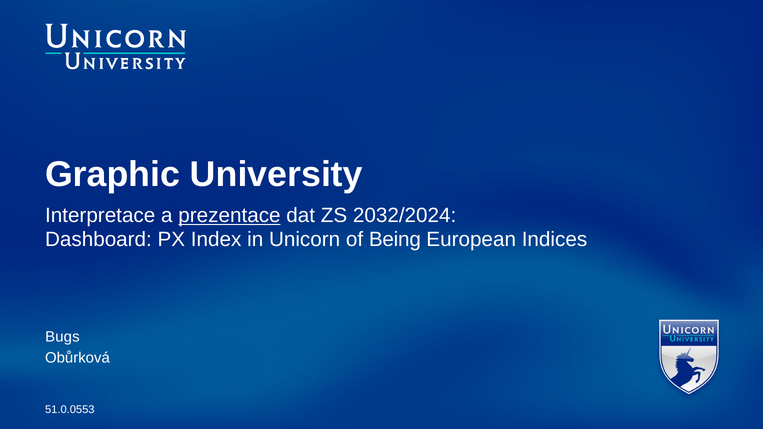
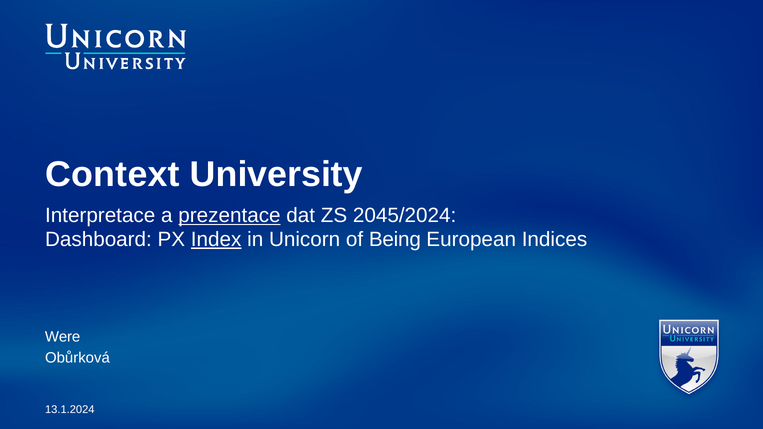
Graphic: Graphic -> Context (112, 175)
2032/2024: 2032/2024 -> 2045/2024 (405, 216)
Index underline: none -> present (216, 239)
Bugs: Bugs -> Were (63, 337)
51.0.0553: 51.0.0553 -> 13.1.2024 (70, 410)
